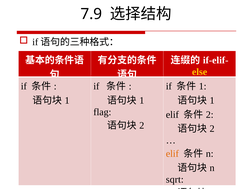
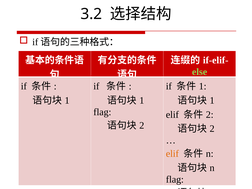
7.9: 7.9 -> 3.2 (91, 14)
else colour: yellow -> light green (200, 72)
sqrt: sqrt -> flag (175, 179)
